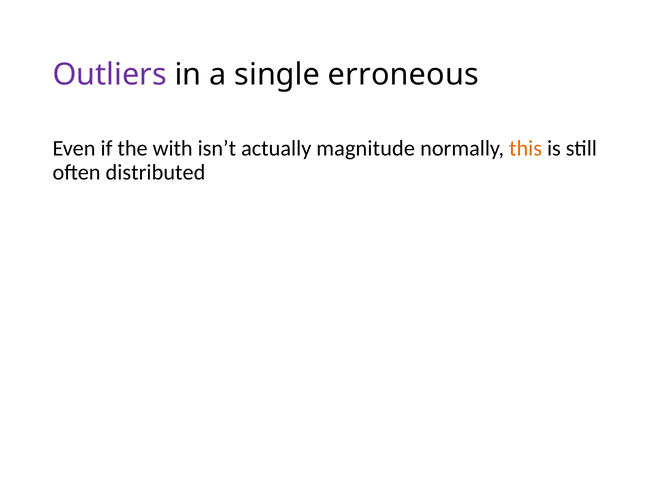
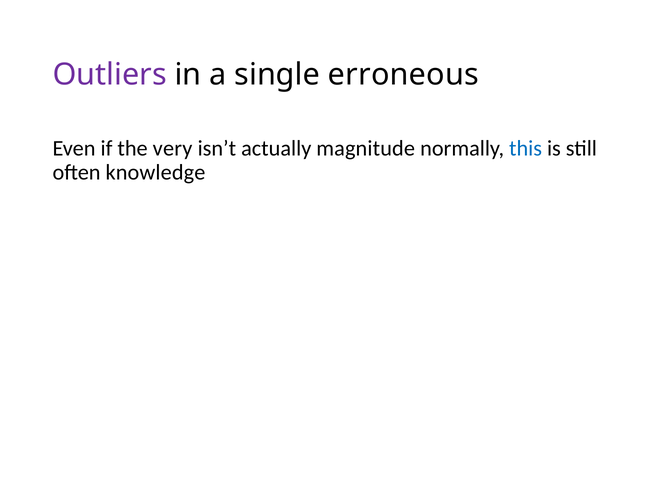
with: with -> very (173, 149)
this colour: orange -> blue (526, 149)
distributed: distributed -> knowledge (155, 173)
